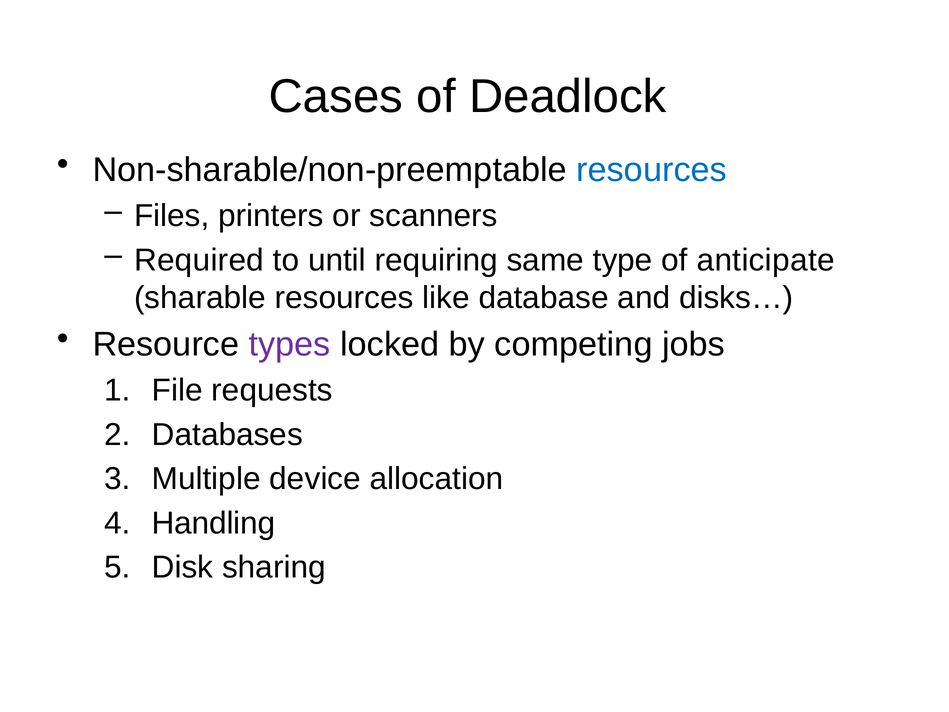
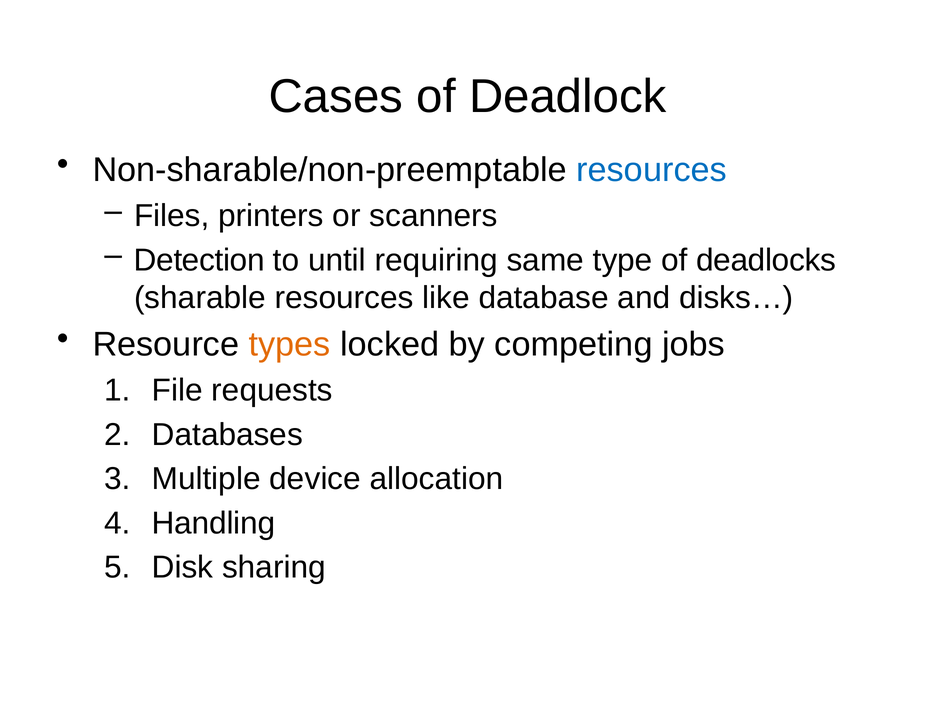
Required: Required -> Detection (199, 260)
anticipate: anticipate -> deadlocks (766, 260)
types colour: purple -> orange (290, 344)
